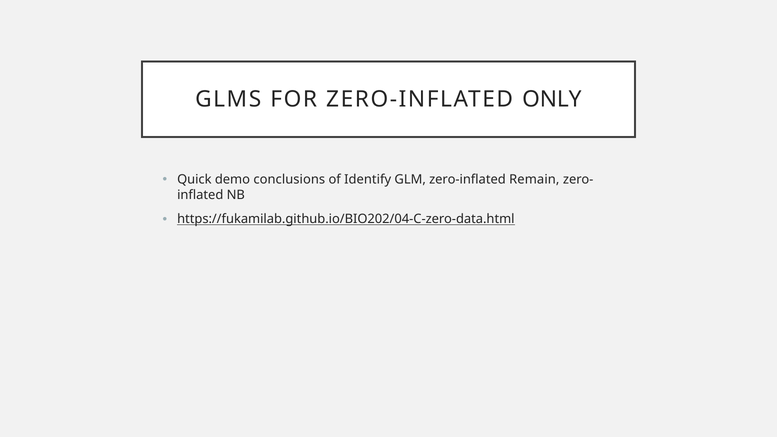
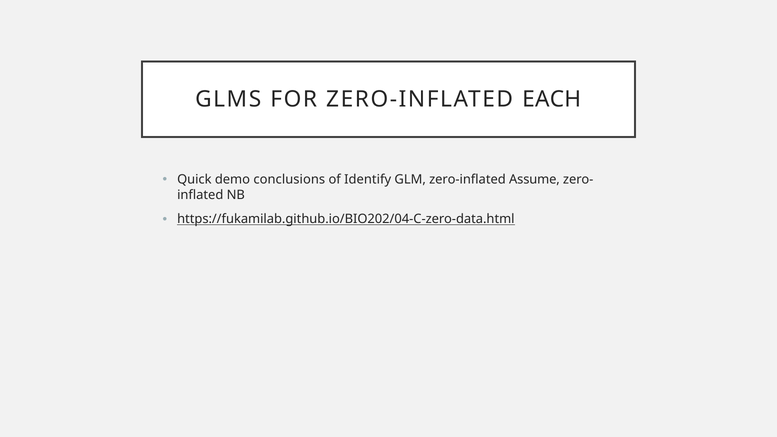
ONLY: ONLY -> EACH (552, 99)
Remain: Remain -> Assume (534, 180)
